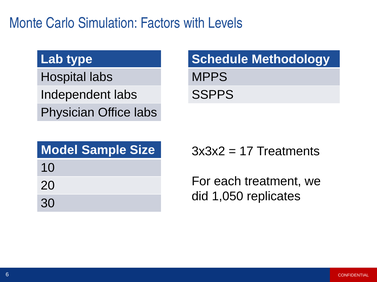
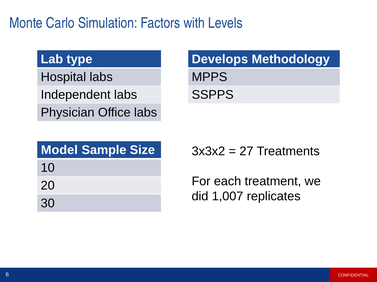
Schedule: Schedule -> Develops (220, 59)
17: 17 -> 27 (246, 152)
1,050: 1,050 -> 1,007 (228, 197)
